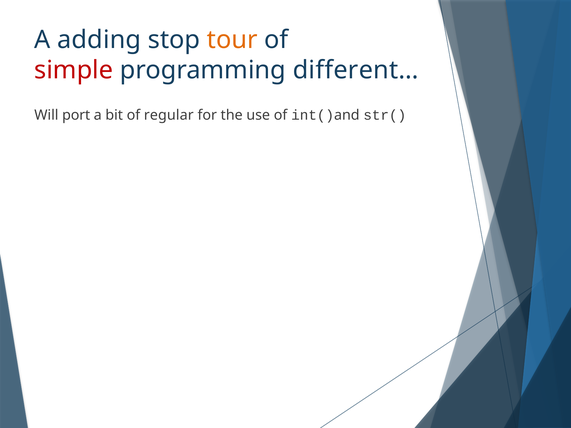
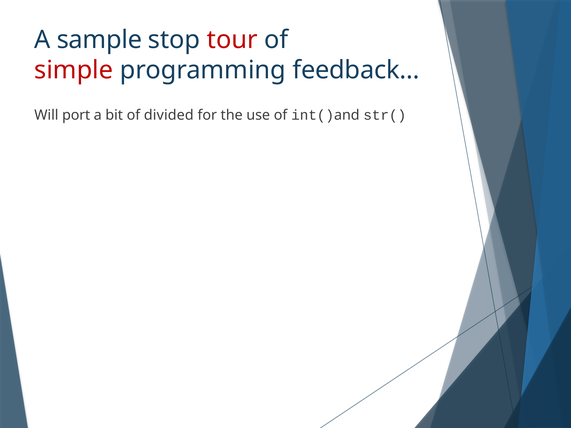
adding: adding -> sample (99, 40)
tour colour: orange -> red (232, 40)
different…: different… -> feedback… (356, 70)
regular: regular -> divided (169, 115)
